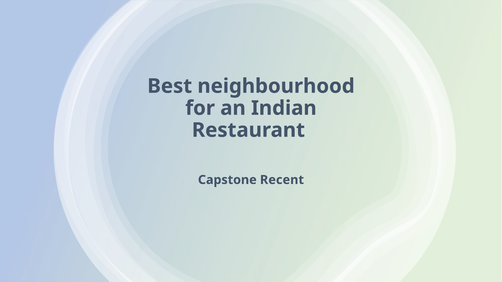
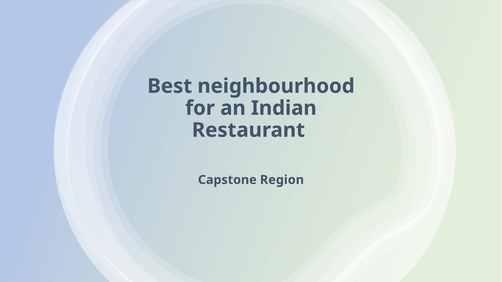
Recent: Recent -> Region (282, 180)
